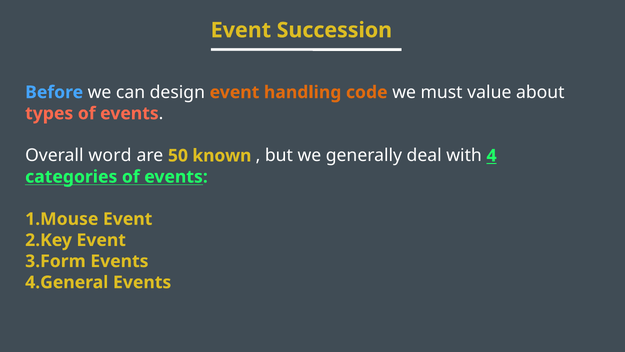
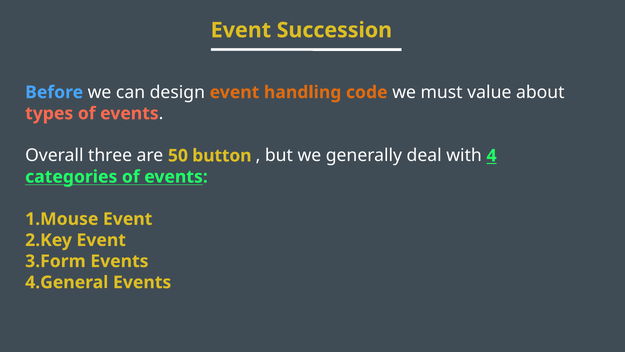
word: word -> three (110, 155)
known: known -> button (222, 155)
